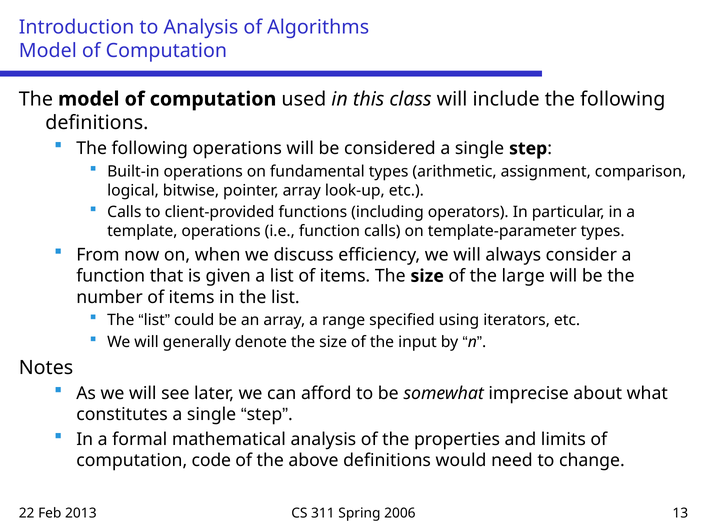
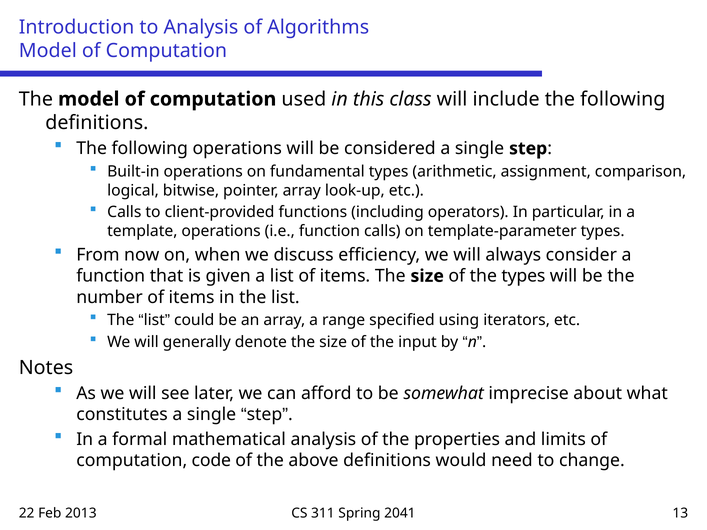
the large: large -> types (523, 276)
2006: 2006 -> 2041 (400, 514)
